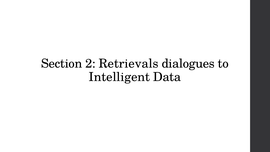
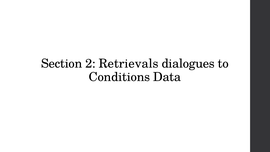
Intelligent: Intelligent -> Conditions (119, 77)
